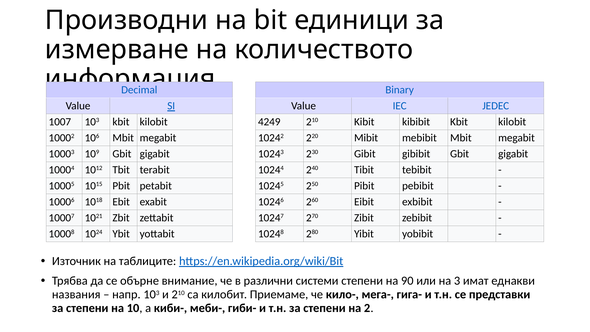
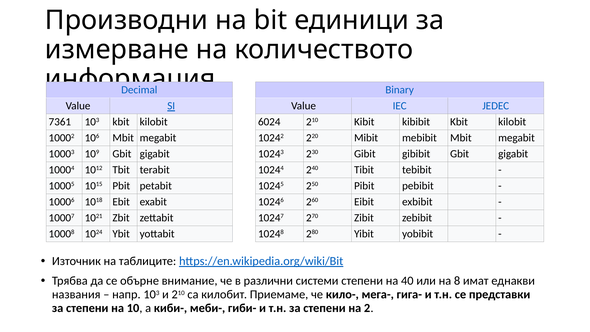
1007: 1007 -> 7361 (60, 122)
4249: 4249 -> 6024 (269, 122)
90: 90 -> 40 (407, 281)
3: 3 -> 8 (457, 281)
